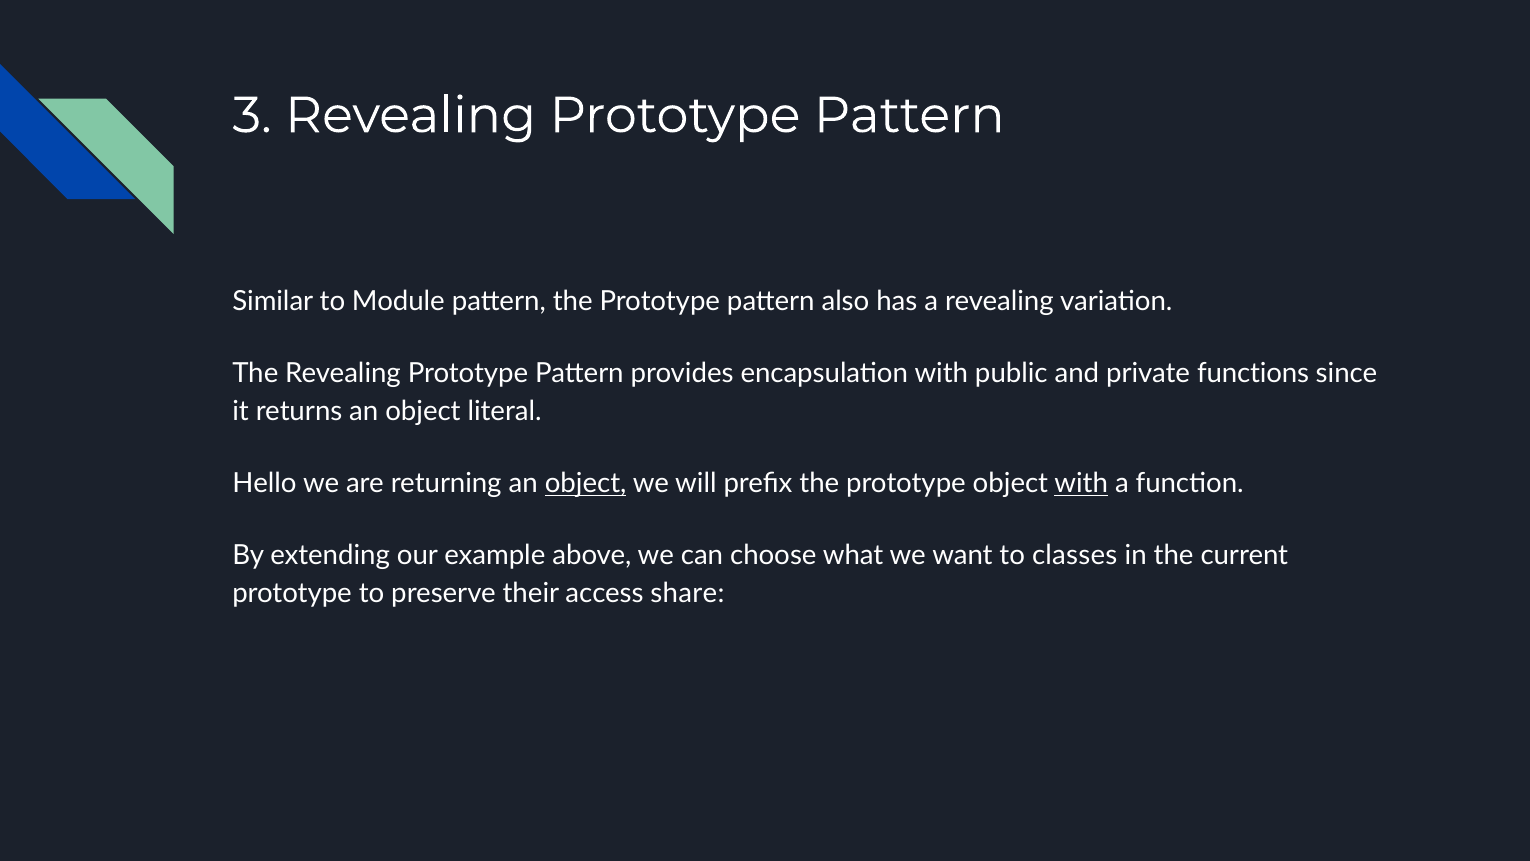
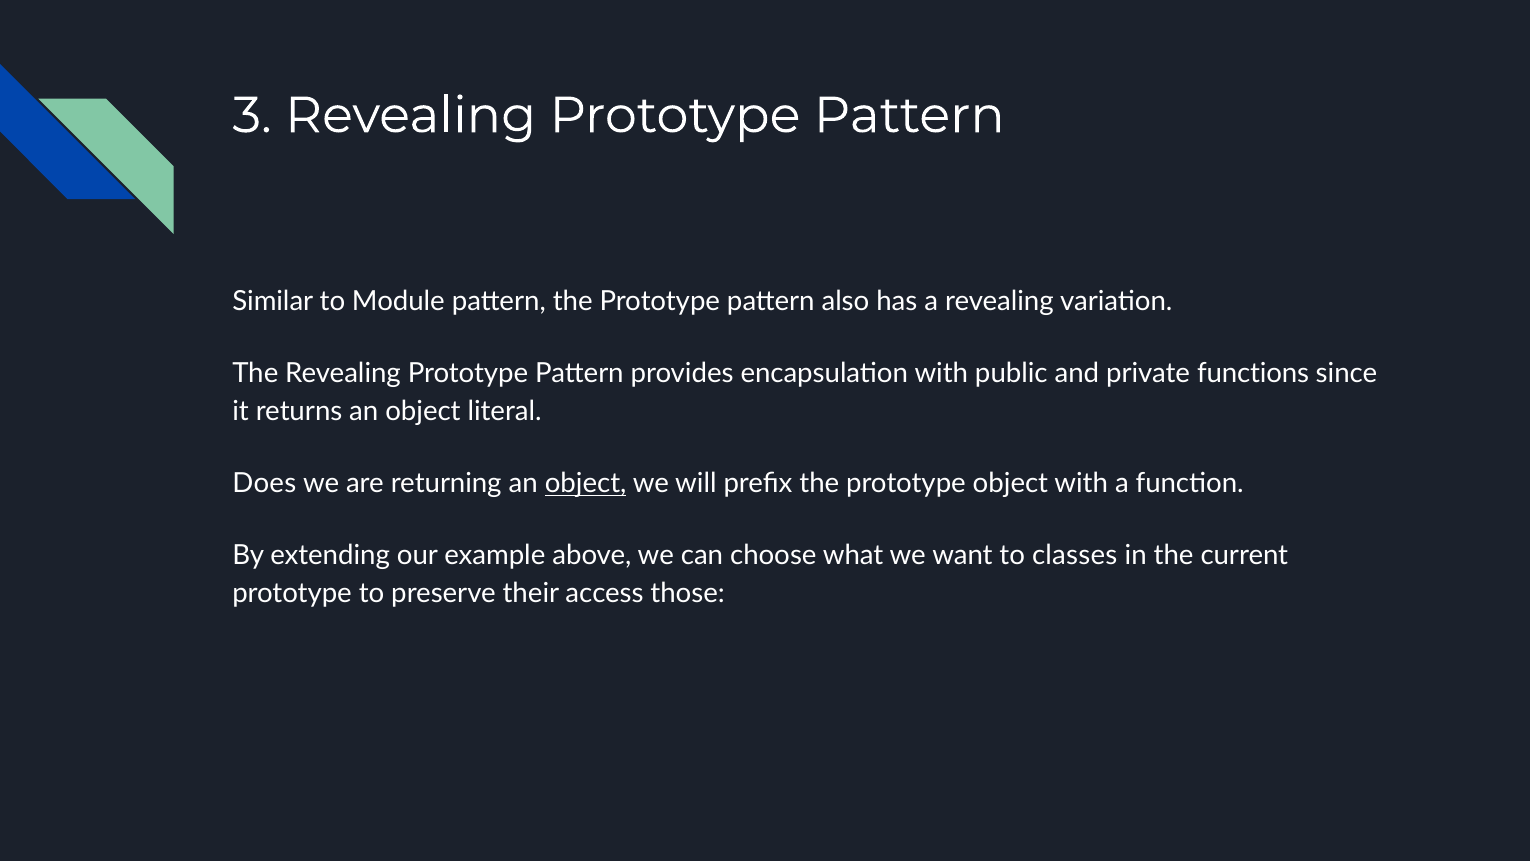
Hello: Hello -> Does (264, 483)
with underline: present -> none (1081, 483)
share: share -> those (688, 594)
